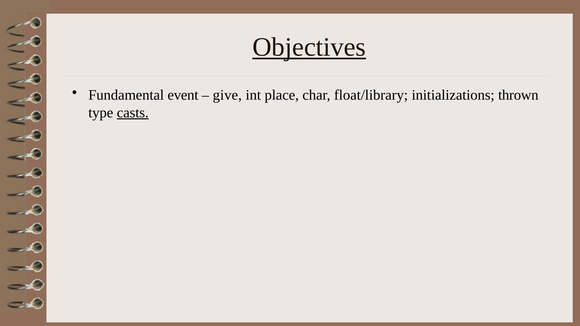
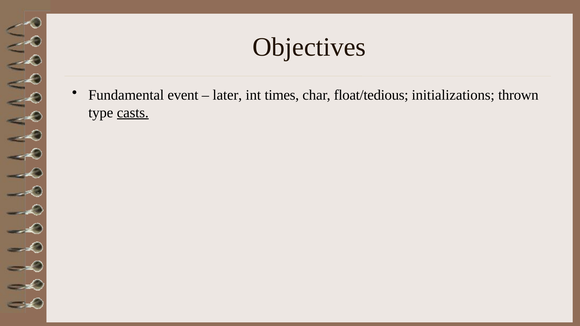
Objectives underline: present -> none (309, 47)
give: give -> later (227, 95)
place: place -> times (282, 95)
float/library: float/library -> float/tedious (371, 95)
